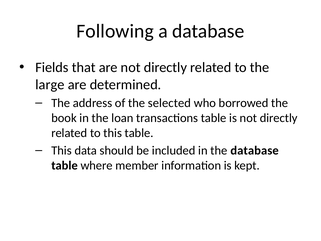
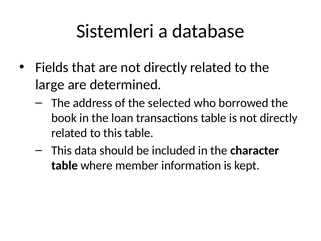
Following: Following -> Sistemleri (115, 31)
the database: database -> character (255, 150)
